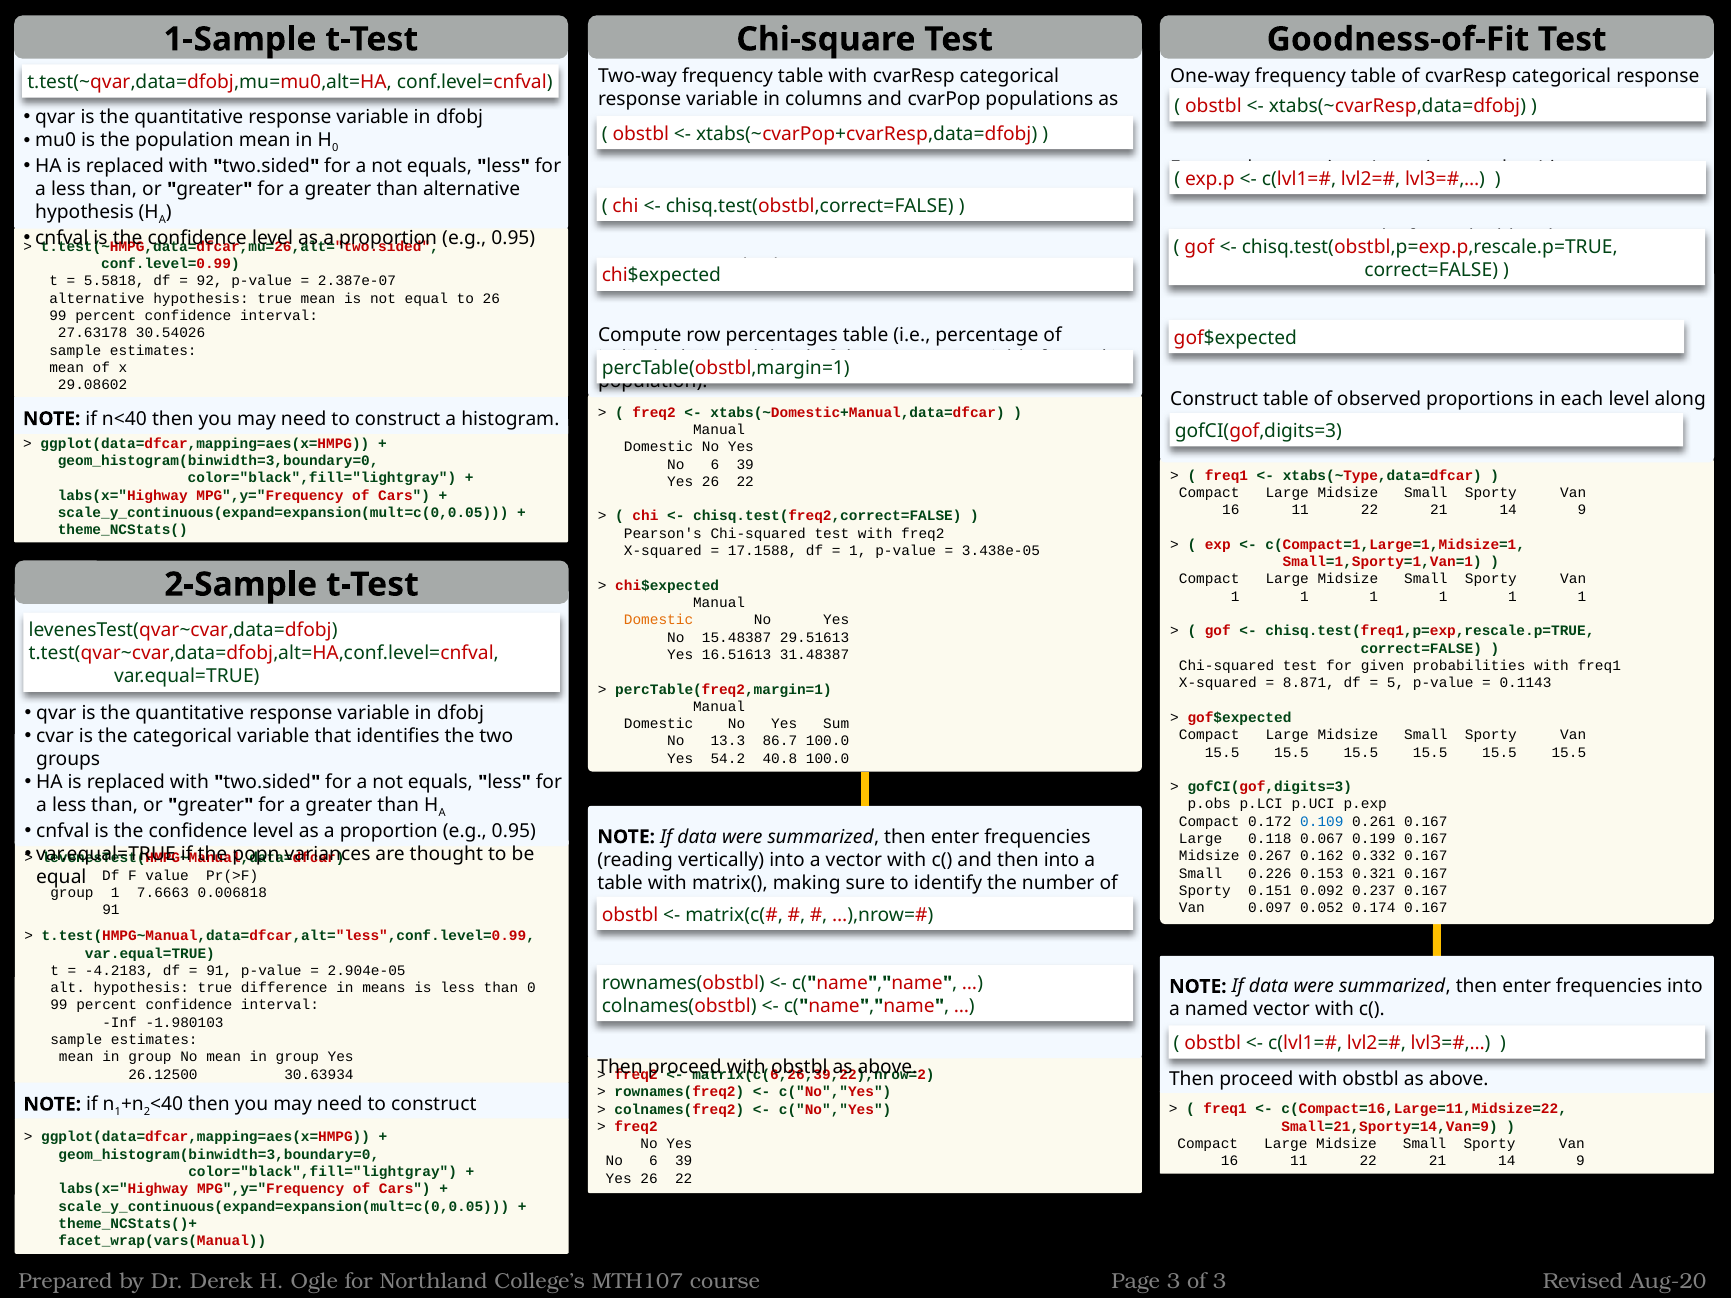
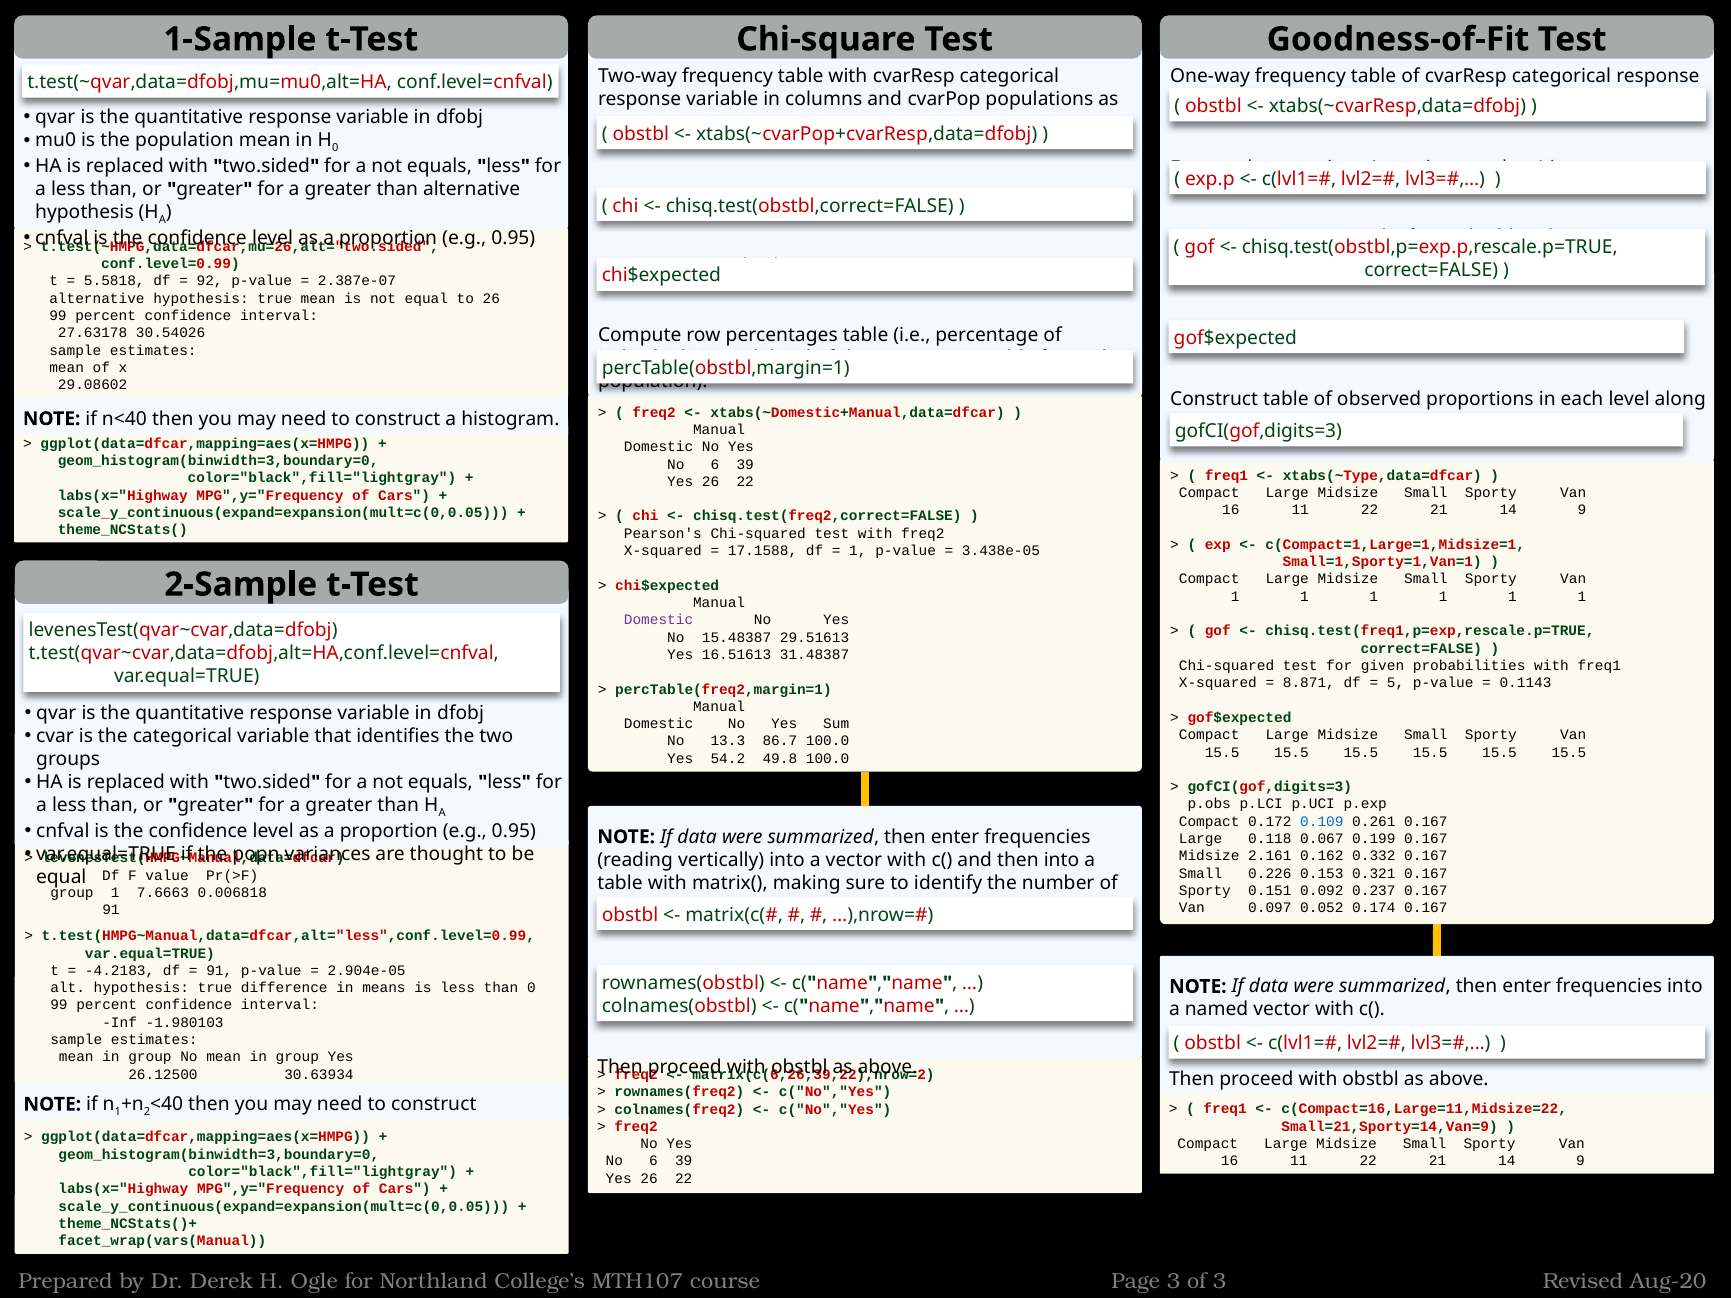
Domestic colour: orange -> purple (659, 620)
40.8: 40.8 -> 49.8 (780, 759)
0.267: 0.267 -> 2.161 (1270, 856)
